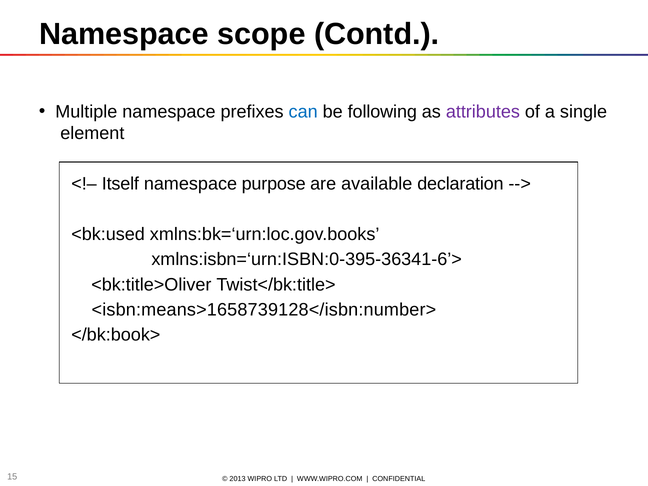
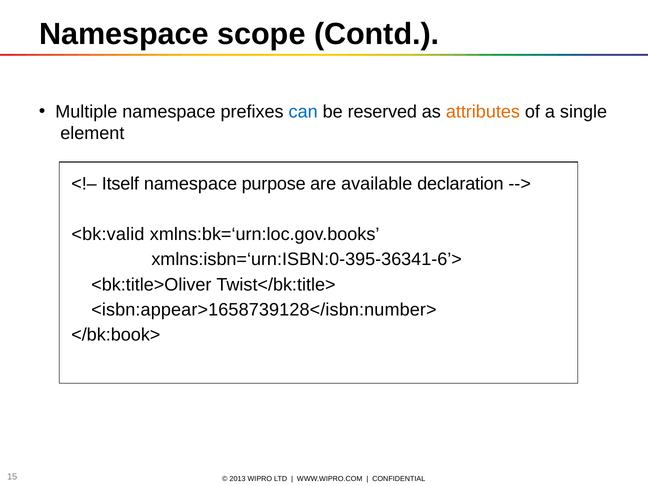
following: following -> reserved (382, 112)
attributes colour: purple -> orange (483, 112)
<bk:used: <bk:used -> <bk:valid (108, 234)
<isbn:means>1658739128</isbn:number>: <isbn:means>1658739128</isbn:number> -> <isbn:appear>1658739128</isbn:number> (264, 310)
